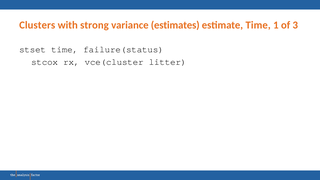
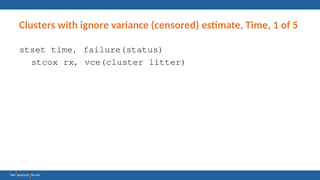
strong: strong -> ignore (94, 25)
estimates: estimates -> censored (175, 25)
3: 3 -> 5 (295, 25)
